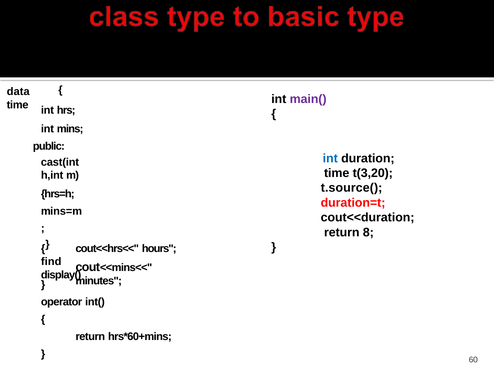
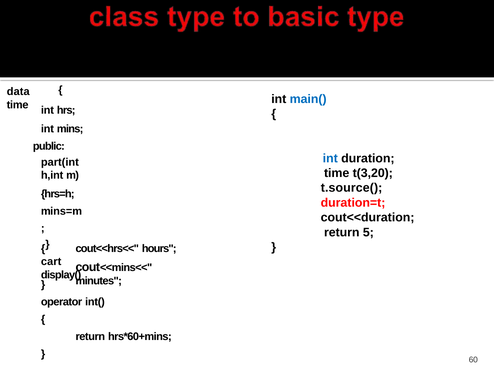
main( colour: purple -> blue (308, 99)
cast(int: cast(int -> part(int (60, 162)
8: 8 -> 5 (368, 233)
find: find -> cart (51, 262)
